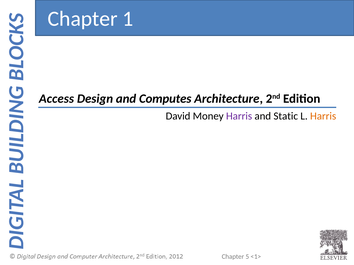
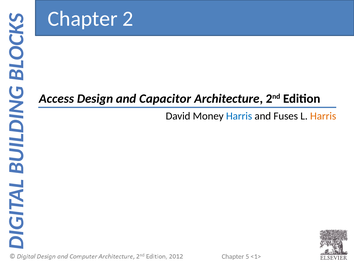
1: 1 -> 2 (128, 19)
Computes: Computes -> Capacitor (165, 99)
Harris colour: purple -> blue (239, 116)
Static: Static -> Fuses (286, 116)
